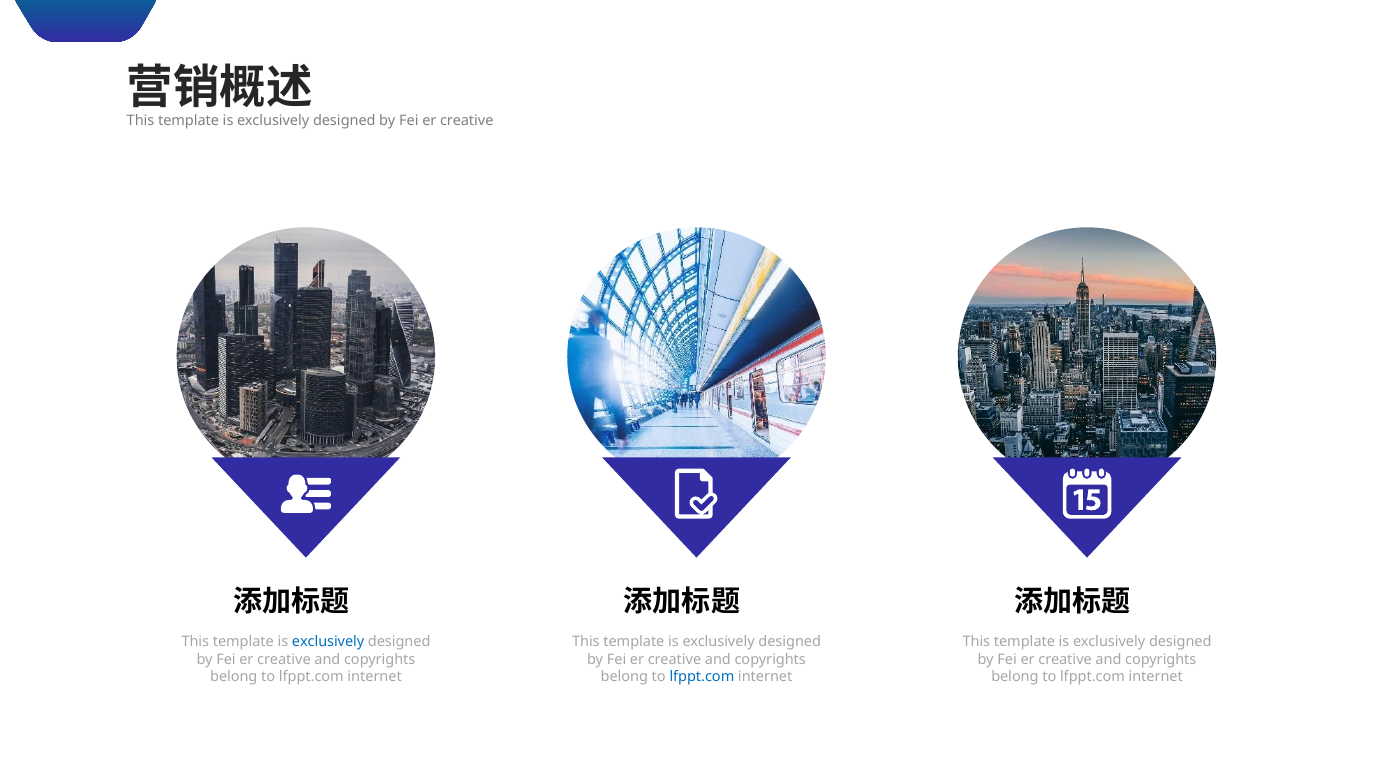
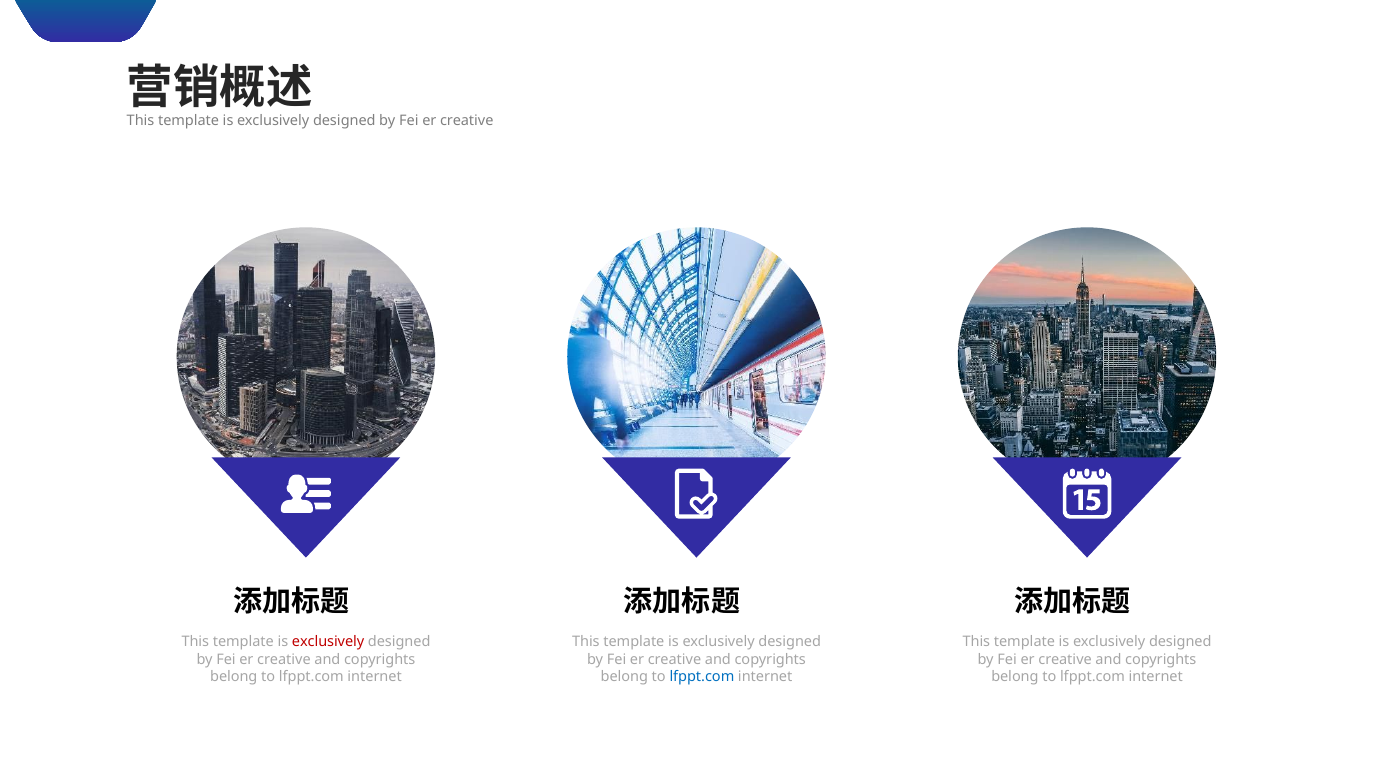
exclusively colour: blue -> red (328, 642)
